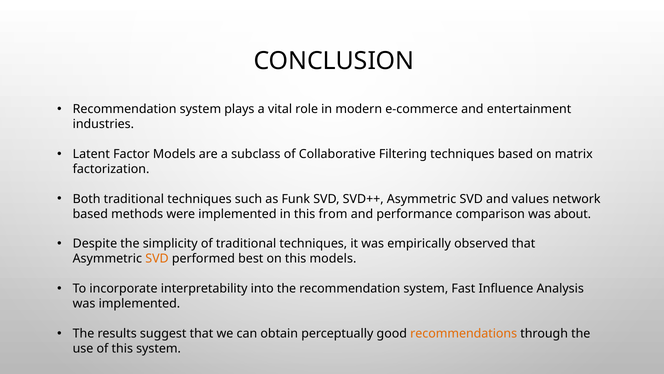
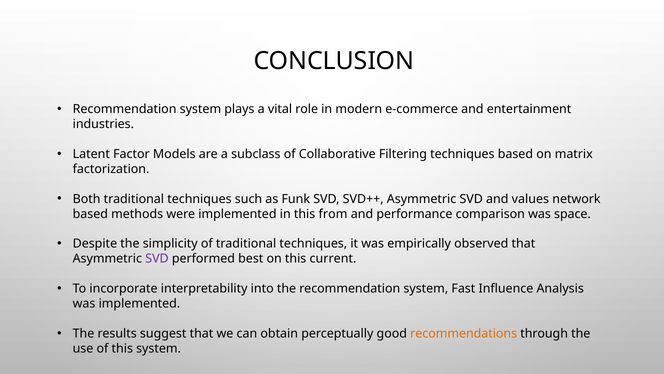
about: about -> space (572, 214)
SVD colour: orange -> purple (157, 258)
this models: models -> current (333, 258)
